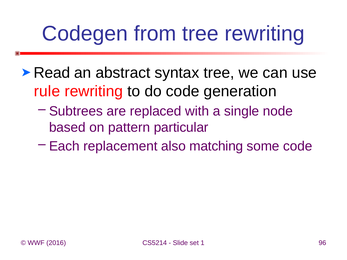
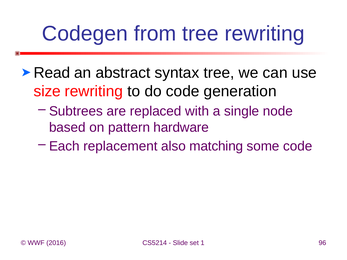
rule: rule -> size (47, 91)
particular: particular -> hardware (181, 127)
